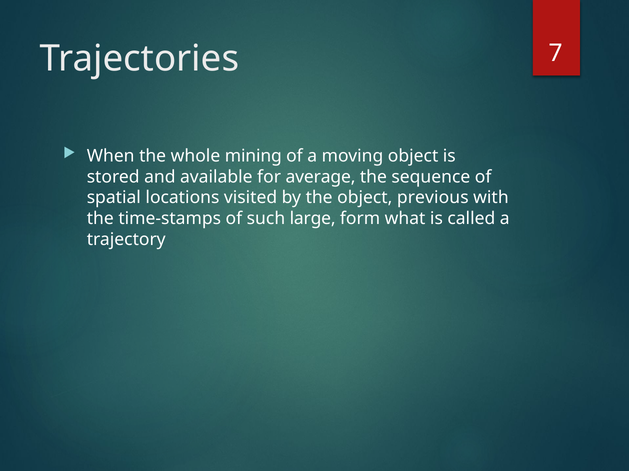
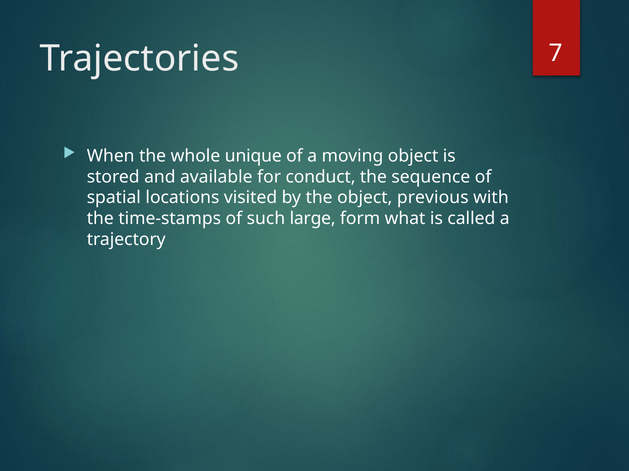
mining: mining -> unique (253, 156)
average: average -> conduct (320, 177)
